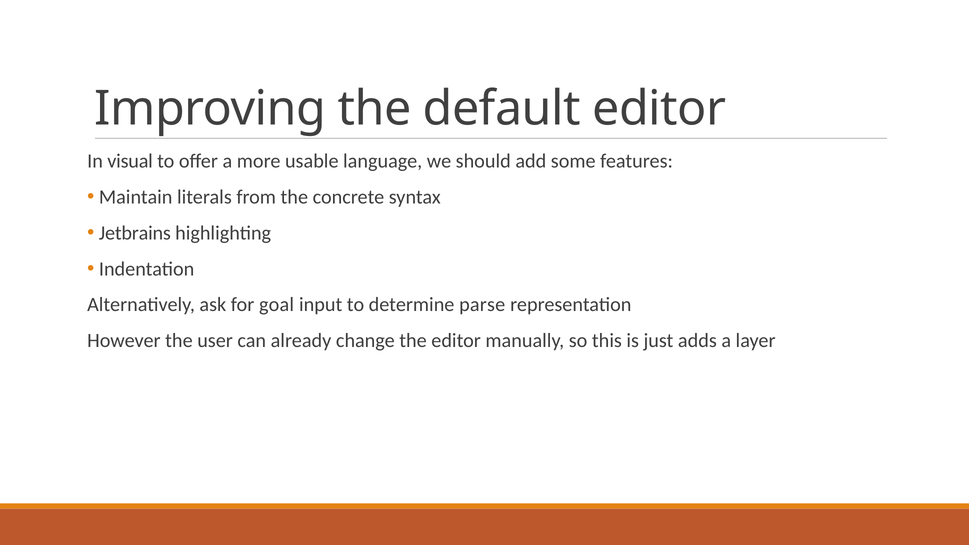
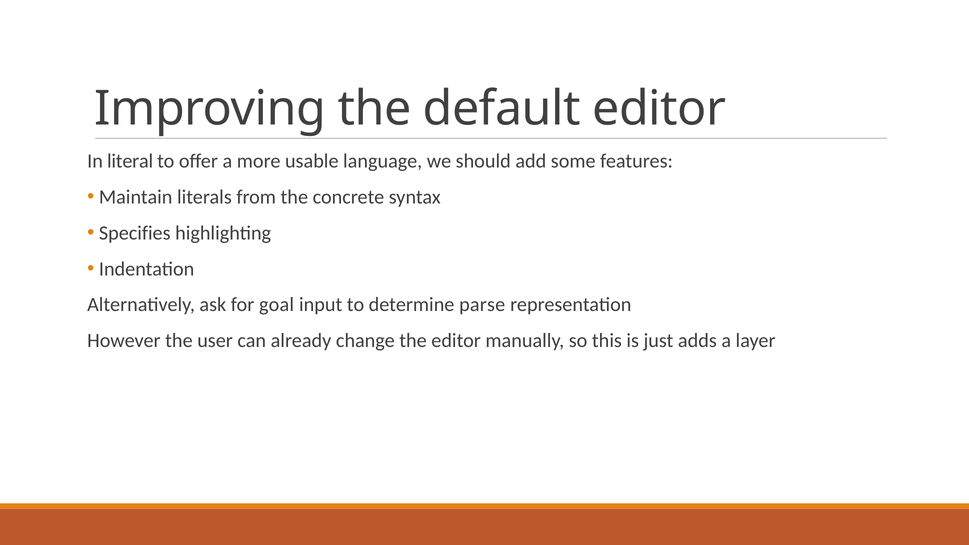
visual: visual -> literal (130, 161)
Jetbrains: Jetbrains -> Specifies (135, 233)
